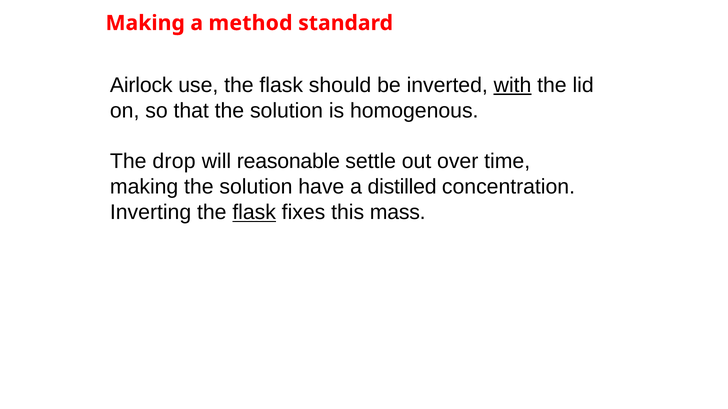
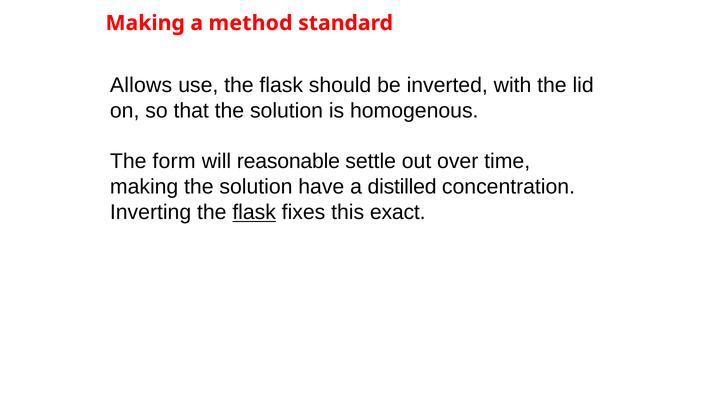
Airlock: Airlock -> Allows (141, 85)
with underline: present -> none (513, 85)
drop: drop -> form (174, 162)
mass: mass -> exact (398, 213)
